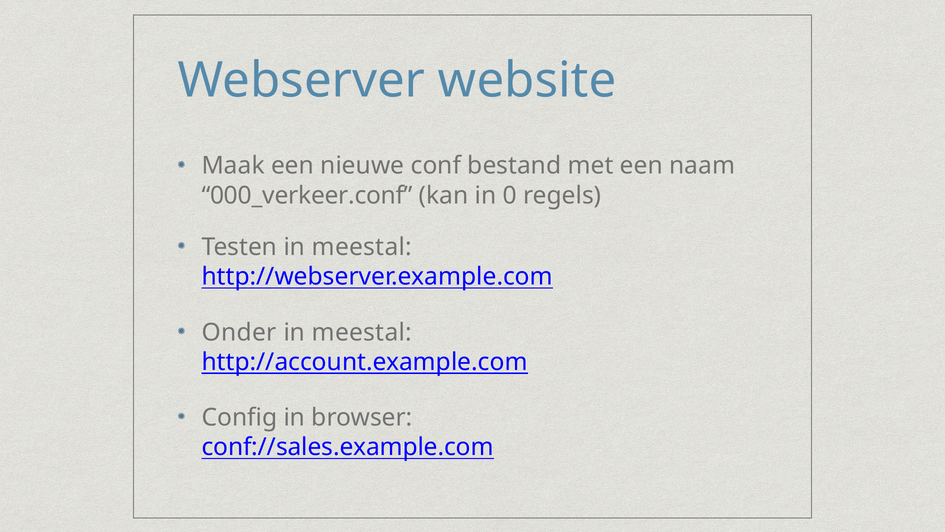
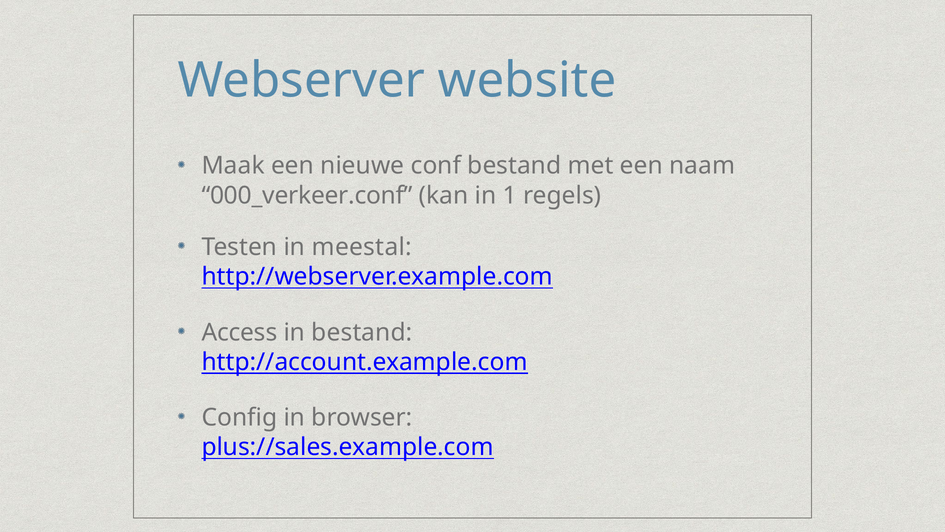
0: 0 -> 1 (510, 195)
Onder: Onder -> Access (239, 332)
meestal: meestal -> bestand (362, 332)
conf://sales.example.com: conf://sales.example.com -> plus://sales.example.com (348, 447)
